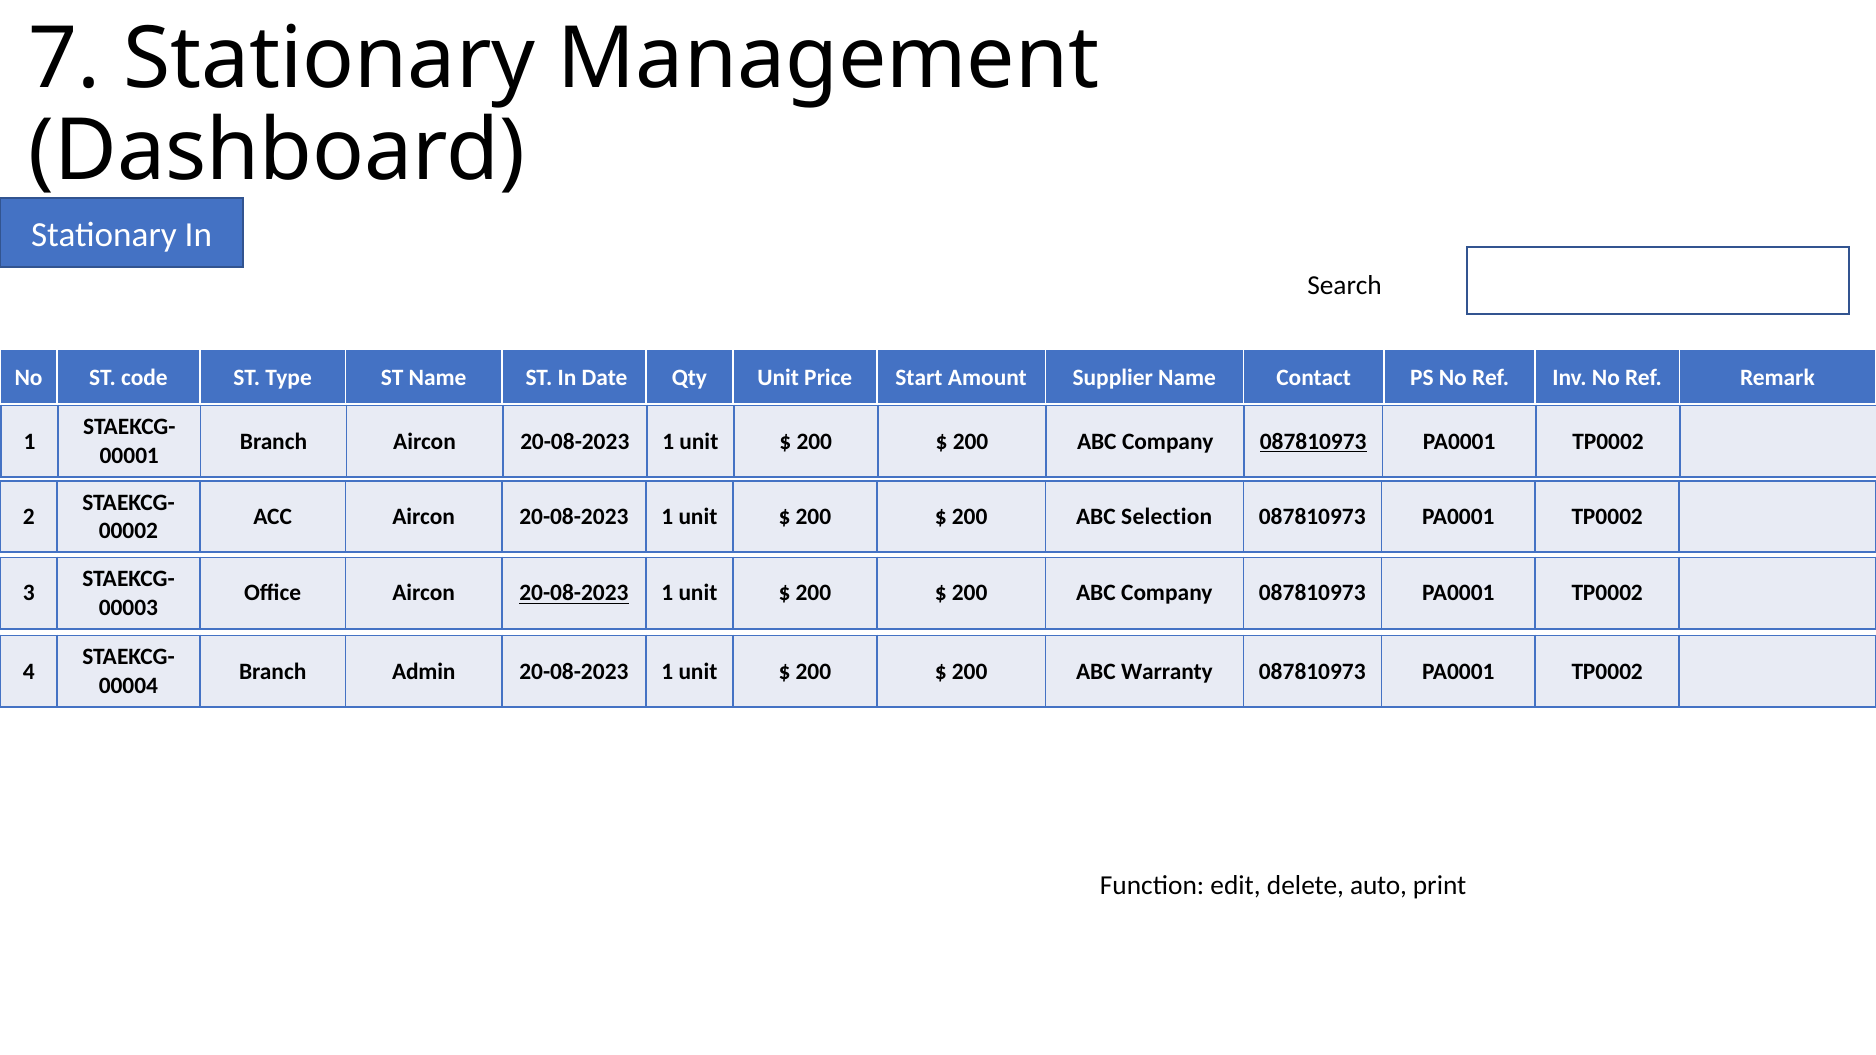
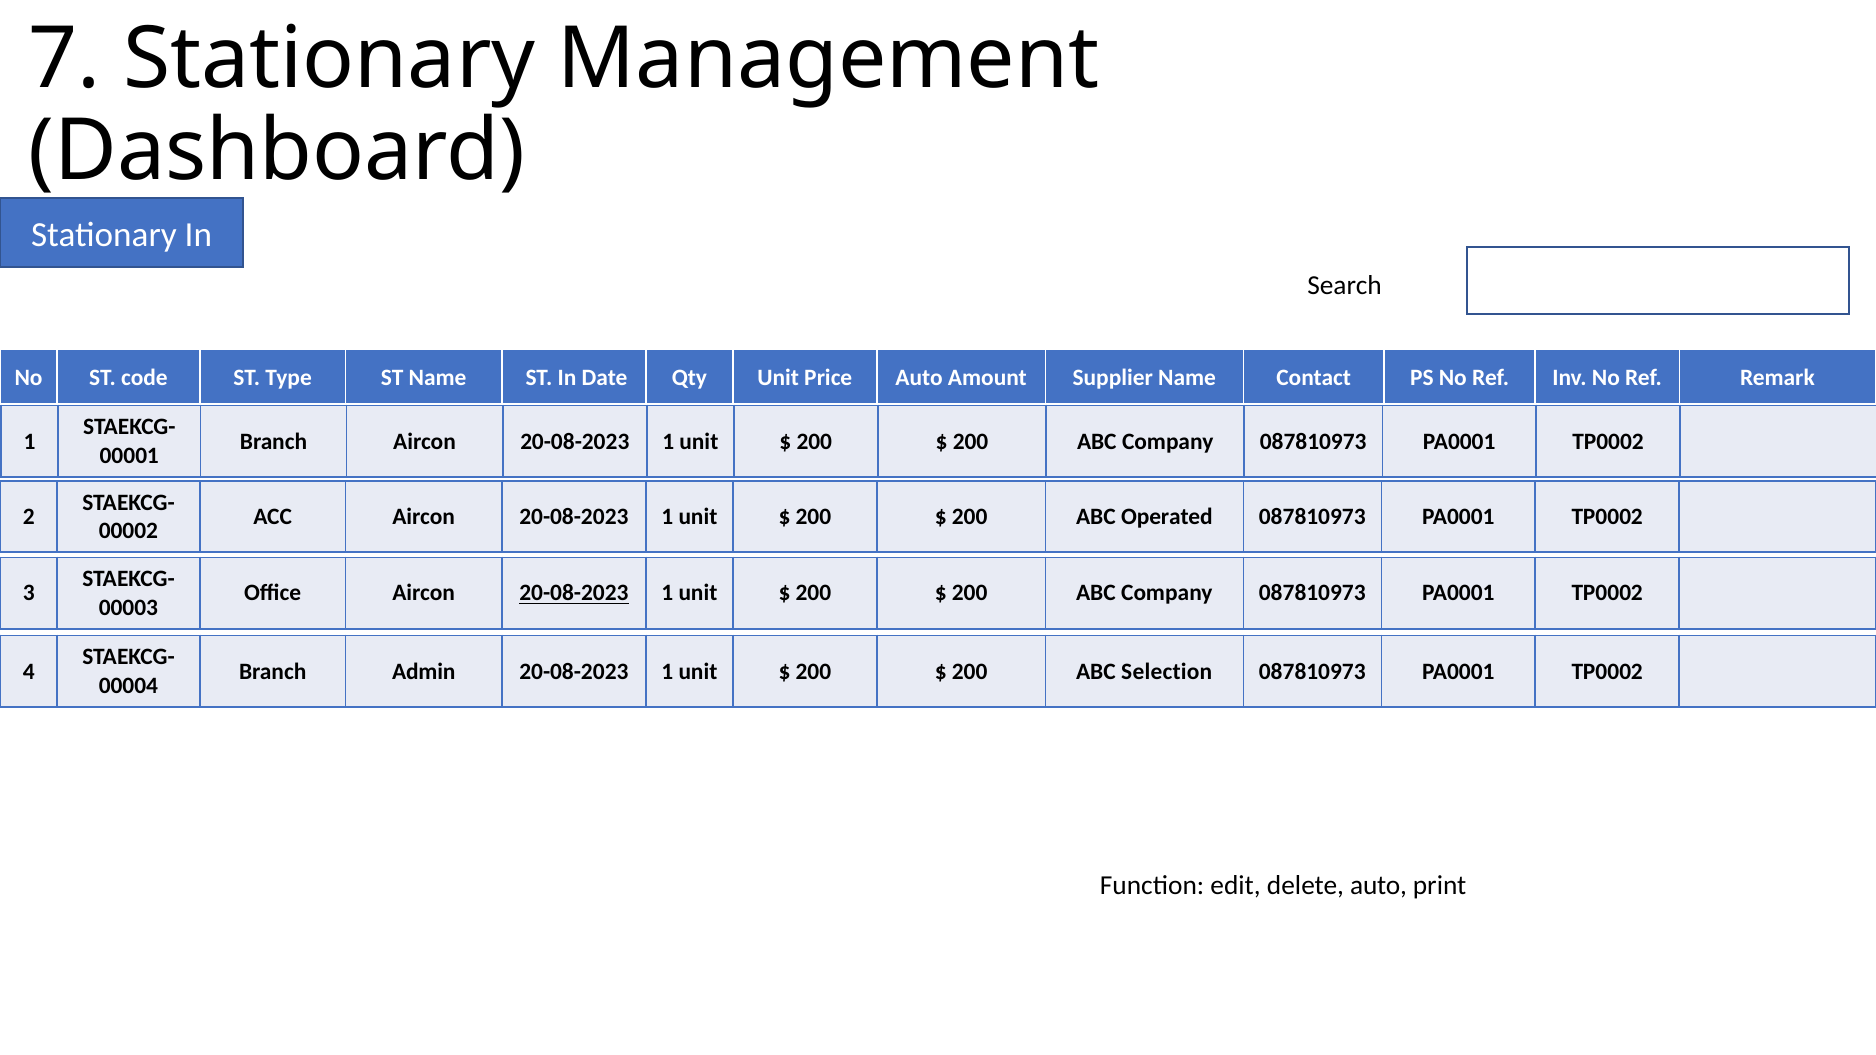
Price Start: Start -> Auto (919, 378)
087810973 underline: present -> none (1313, 441)
Selection: Selection -> Operated (1167, 517)
Warranty: Warranty -> Selection (1167, 672)
